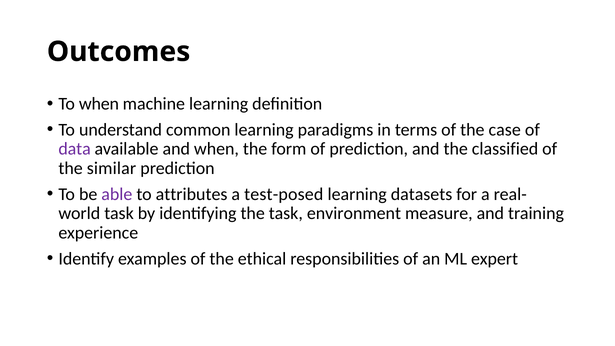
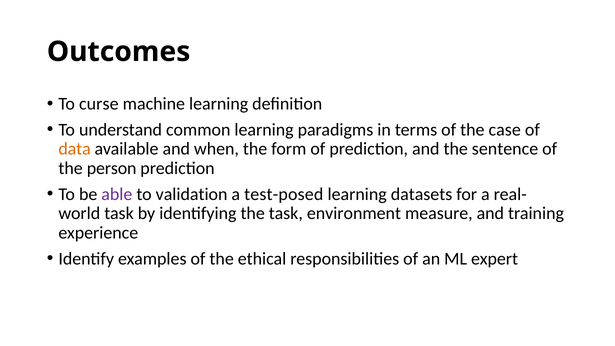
To when: when -> curse (99, 104)
data colour: purple -> orange (75, 149)
classified: classified -> sentence (505, 149)
similar: similar -> person (112, 168)
attributes: attributes -> validation (192, 194)
